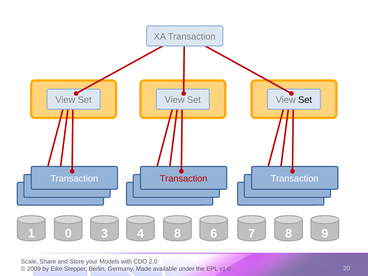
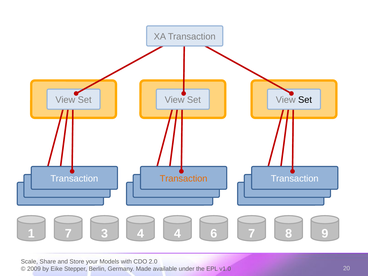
Transaction colour: red -> orange (184, 179)
1 0: 0 -> 7 (68, 234)
4 8: 8 -> 4 (177, 234)
